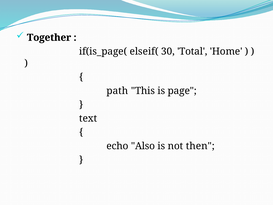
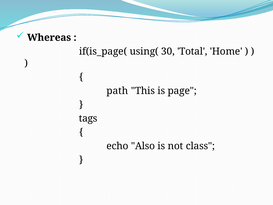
Together: Together -> Whereas (49, 38)
elseif(: elseif( -> using( (144, 51)
text: text -> tags (88, 118)
then: then -> class (200, 146)
